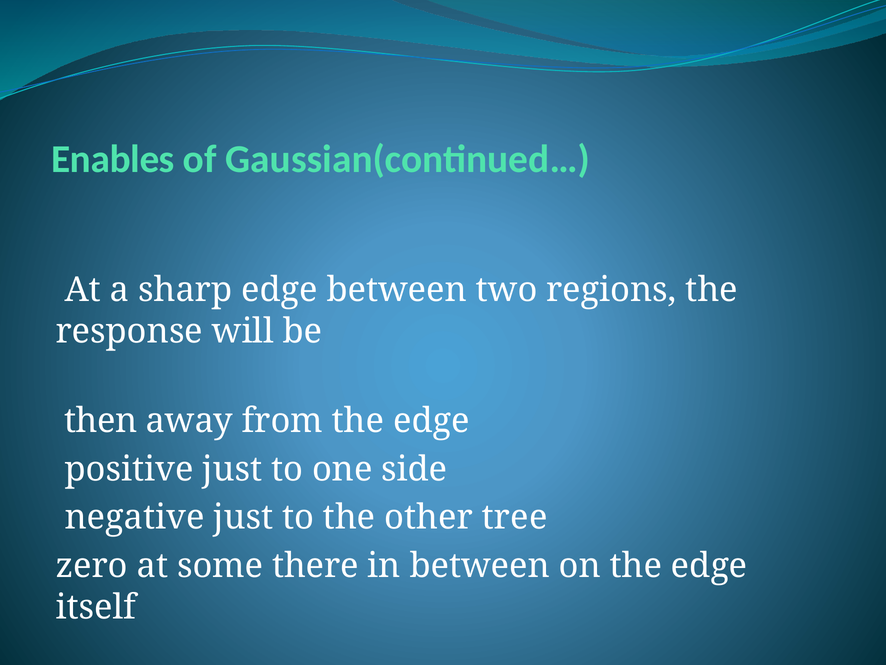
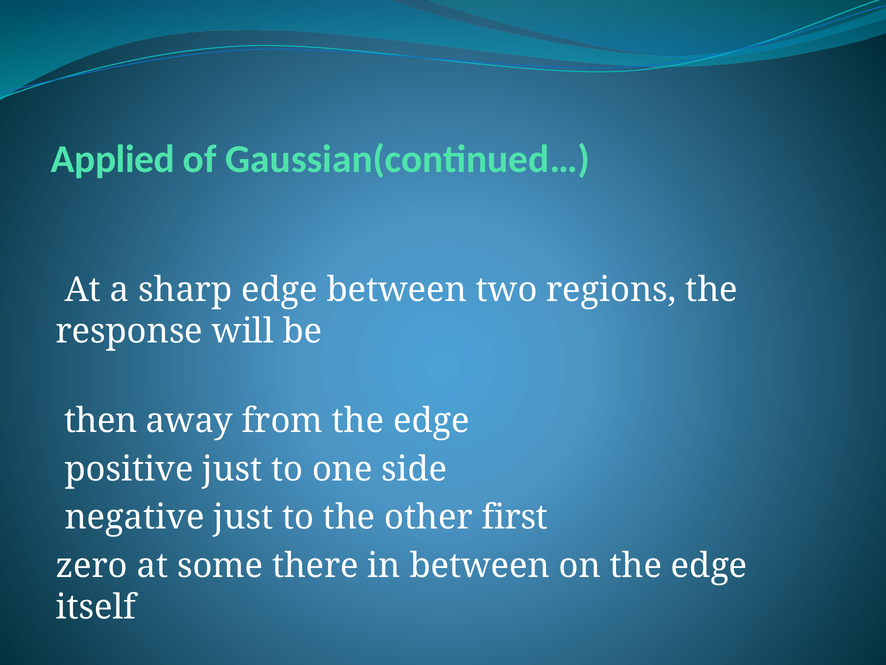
Enables: Enables -> Applied (113, 159)
tree: tree -> first (515, 517)
